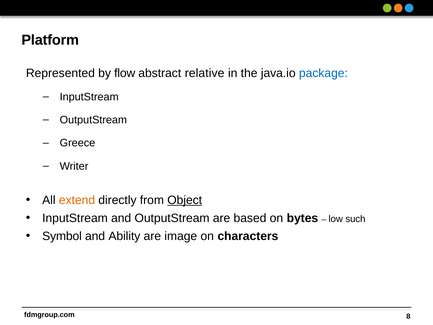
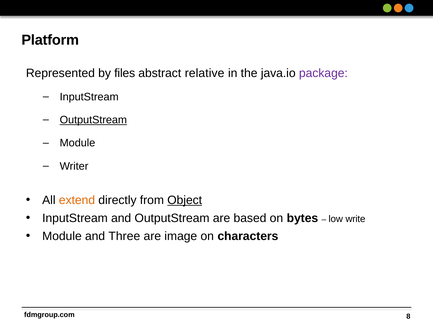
flow: flow -> files (125, 73)
package colour: blue -> purple (323, 73)
OutputStream underline: none -> present (93, 120)
Greece: Greece -> Module (77, 143)
such: such -> write (355, 219)
Symbol: Symbol -> Module (62, 236)
Ability: Ability -> Three (124, 236)
